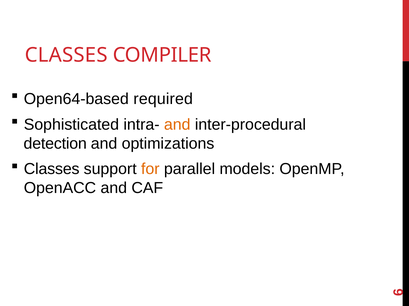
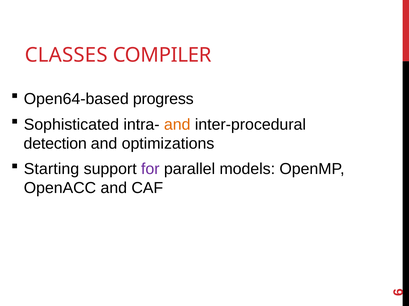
required: required -> progress (163, 99)
Classes: Classes -> Starting (52, 169)
for colour: orange -> purple (150, 169)
